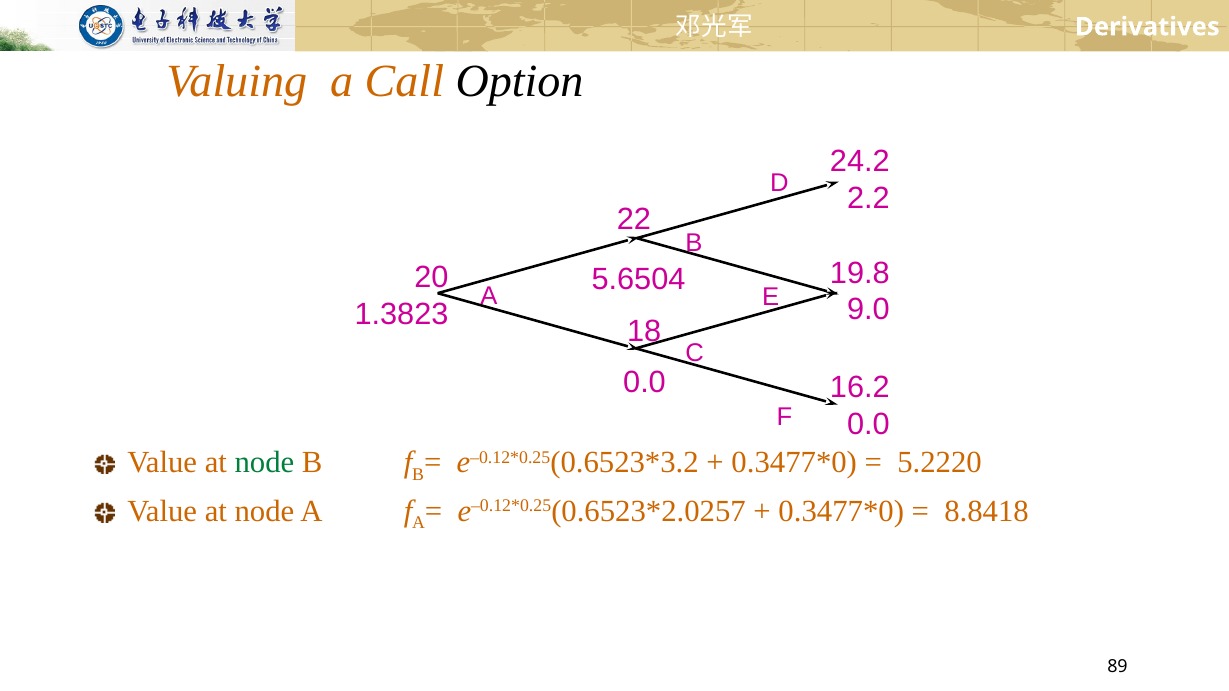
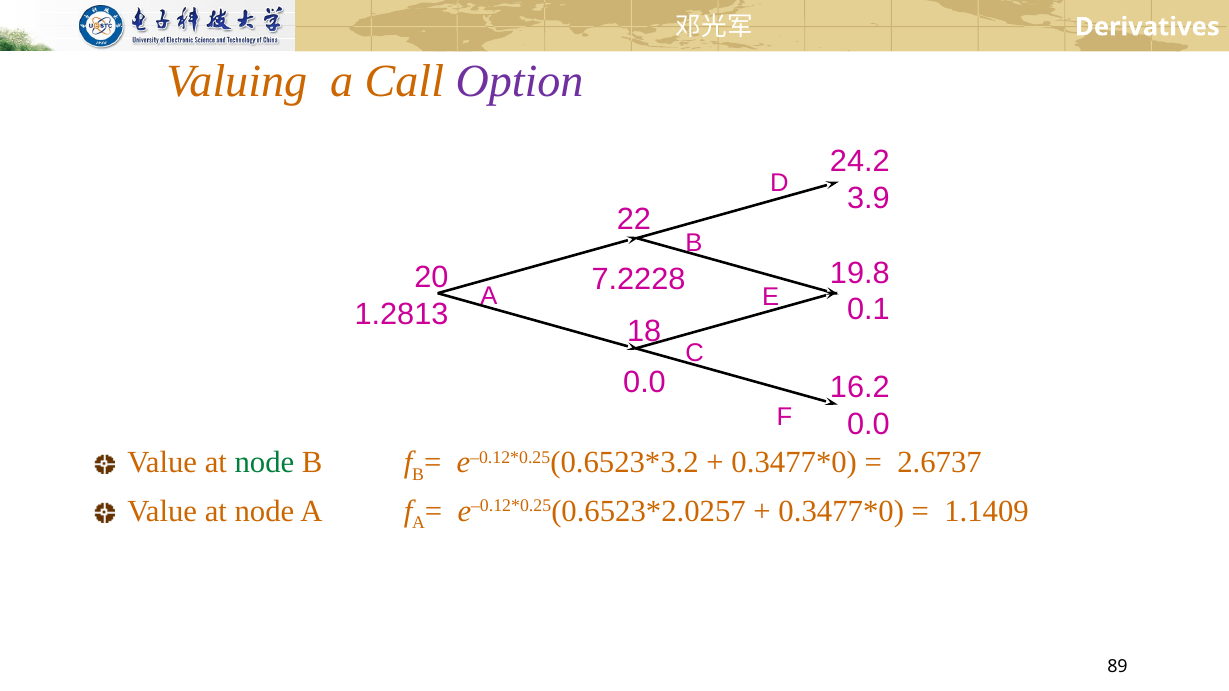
Option colour: black -> purple (520, 82)
2.2: 2.2 -> 3.9 (868, 199)
5.6504: 5.6504 -> 7.2228 (639, 279)
9.0: 9.0 -> 0.1 (868, 310)
1.3823: 1.3823 -> 1.2813 (402, 314)
5.2220: 5.2220 -> 2.6737 (940, 463)
8.8418: 8.8418 -> 1.1409 (987, 511)
